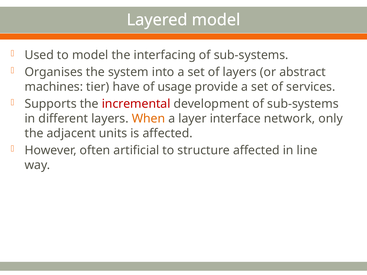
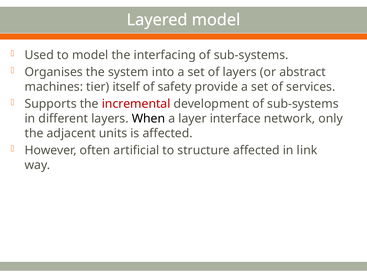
have: have -> itself (126, 87)
usage: usage -> safety (175, 87)
When colour: orange -> black (148, 119)
line: line -> link (307, 151)
